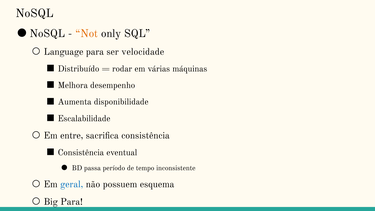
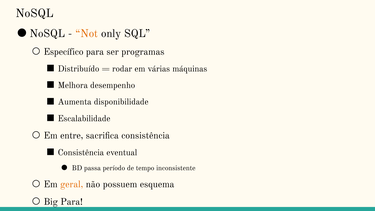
Language: Language -> Específico (64, 52)
velocidade: velocidade -> programas (143, 52)
geral colour: blue -> orange (72, 184)
